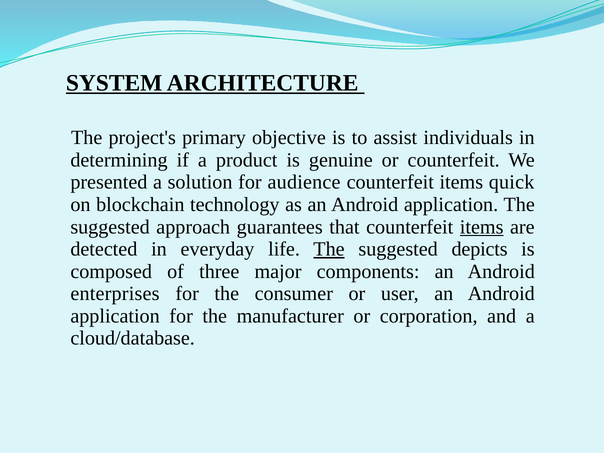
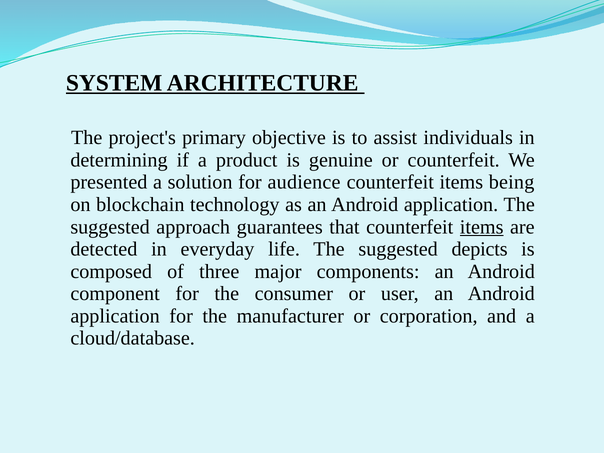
quick: quick -> being (512, 182)
The underline: present -> none (329, 249)
enterprises: enterprises -> component (115, 294)
